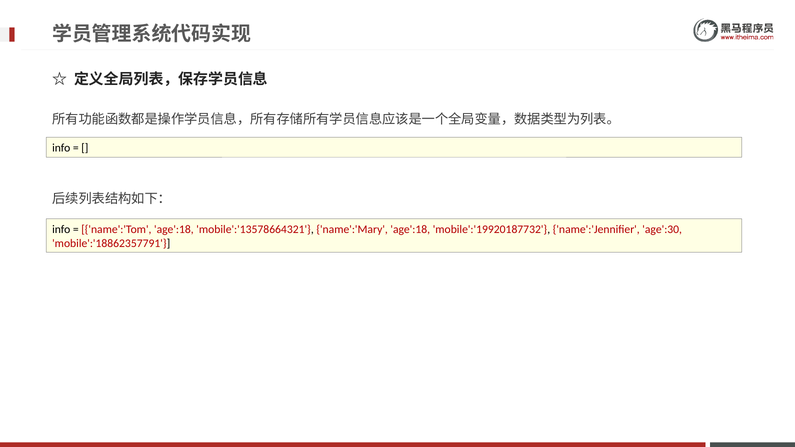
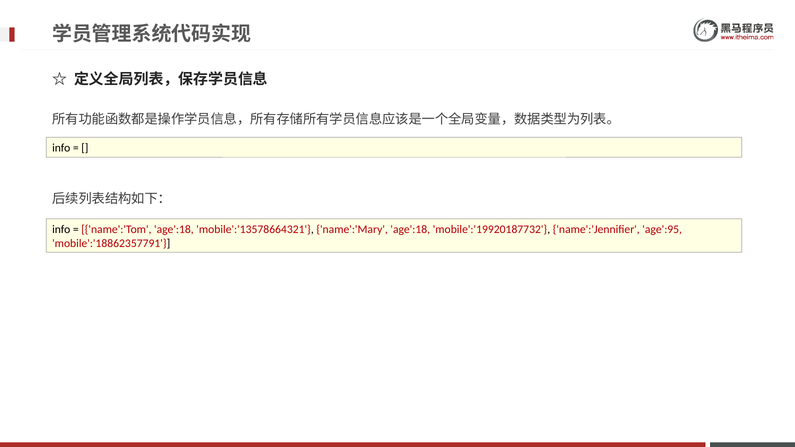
age':30: age':30 -> age':95 (662, 229)
